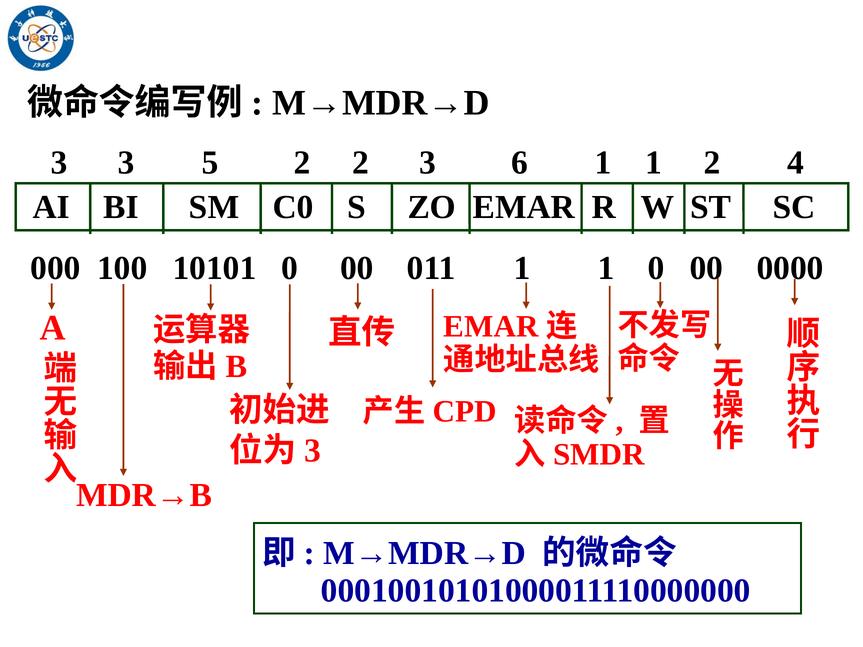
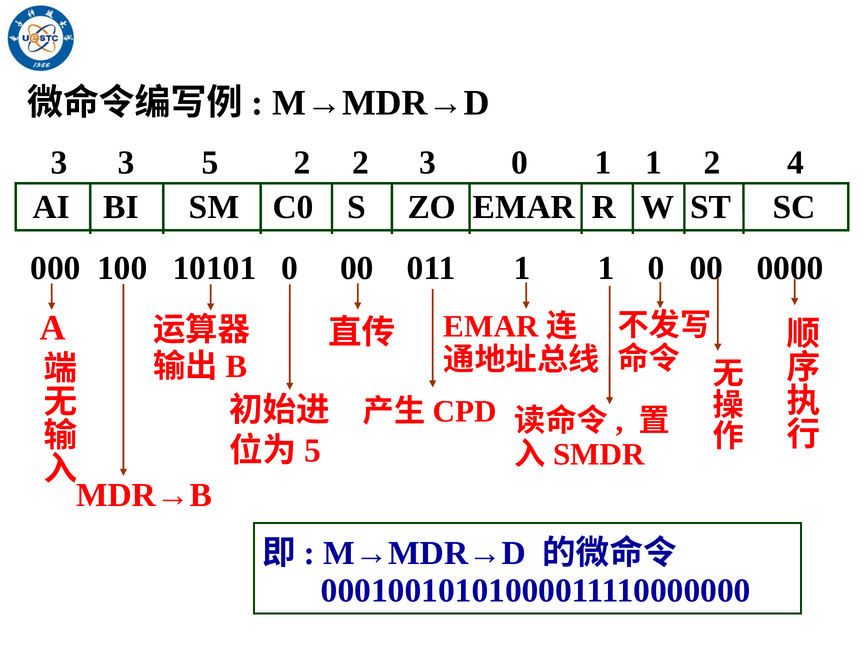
3 6: 6 -> 0 (520, 163)
3: 3 -> 5 (313, 451)
